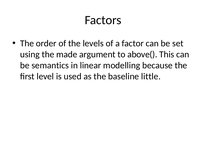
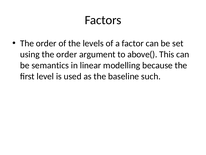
using the made: made -> order (67, 54)
little: little -> such (151, 76)
